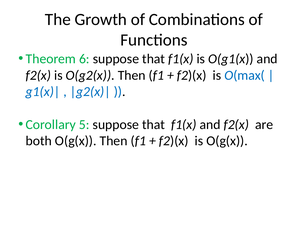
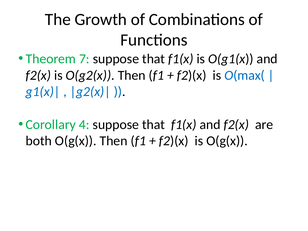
6: 6 -> 7 (84, 59)
5: 5 -> 4 (84, 125)
